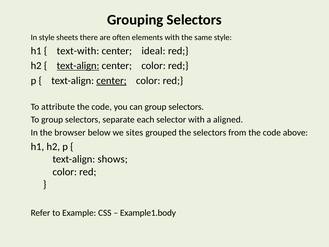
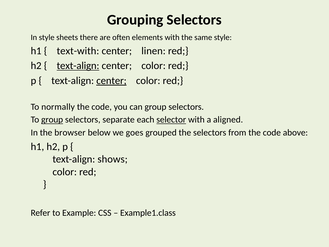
ideal: ideal -> linen (153, 51)
attribute: attribute -> normally (58, 107)
group underline: none -> present (52, 120)
selector underline: none -> present (171, 120)
sites: sites -> goes (135, 132)
Example1.body: Example1.body -> Example1.class (148, 213)
